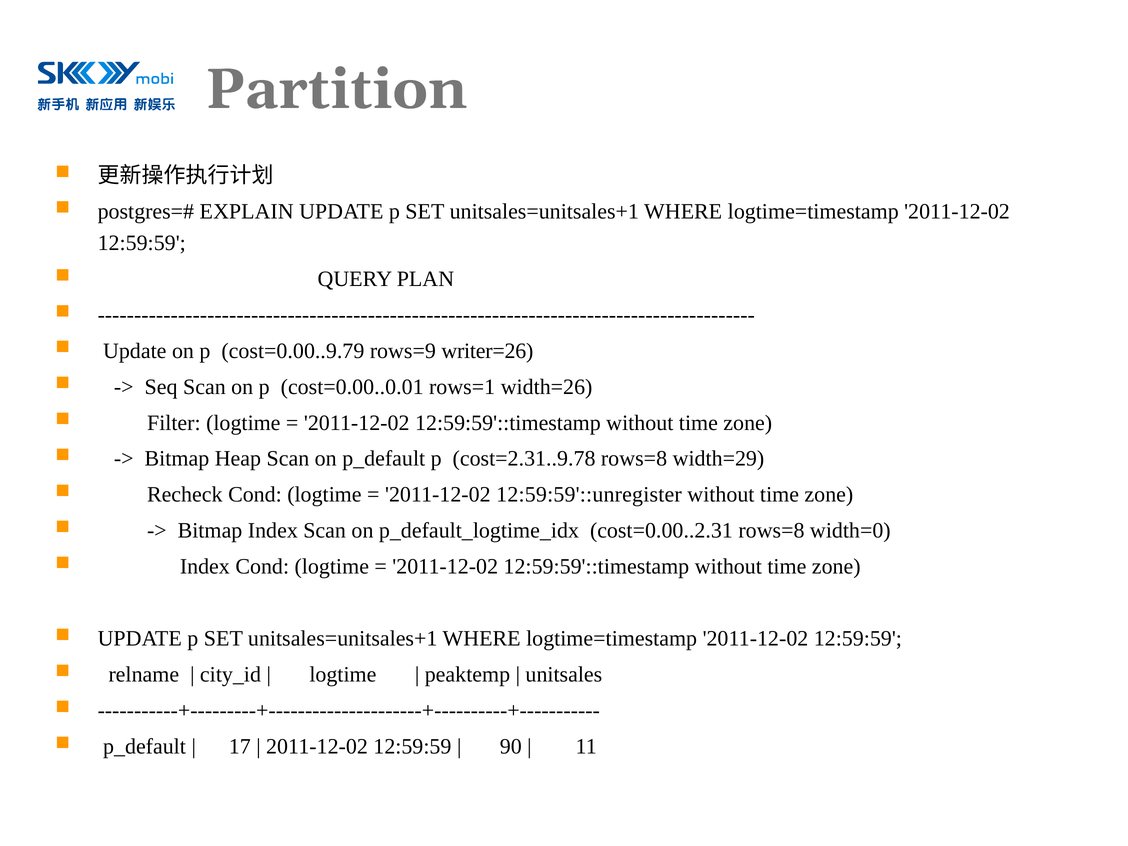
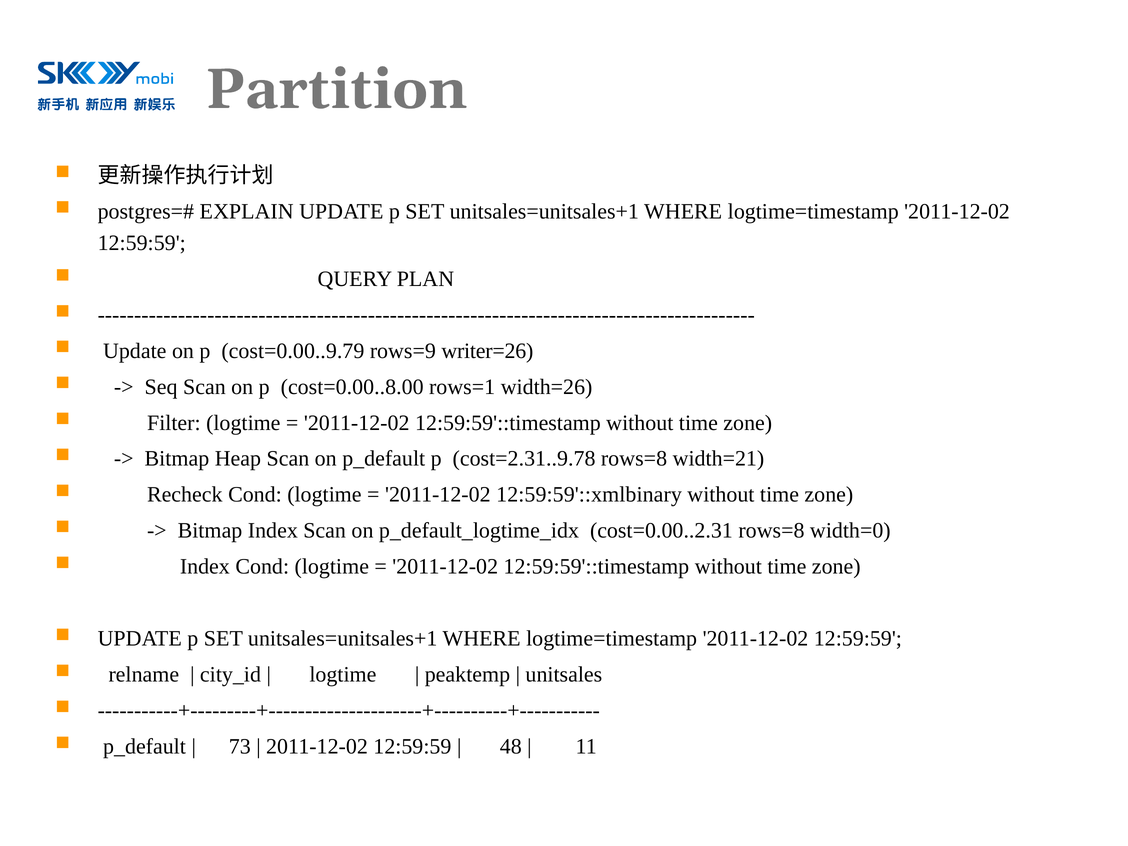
cost=0.00..0.01: cost=0.00..0.01 -> cost=0.00..8.00 (352, 387)
width=29: width=29 -> width=21 (718, 459)
12:59:59'::unregister: 12:59:59'::unregister -> 12:59:59'::xmlbinary (589, 495)
17: 17 -> 73 (240, 747)
90: 90 -> 48 (511, 747)
